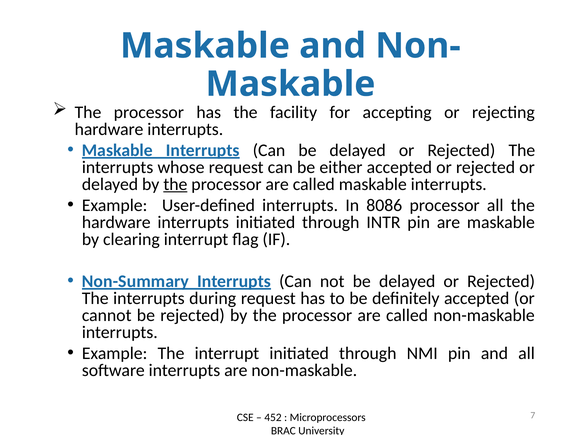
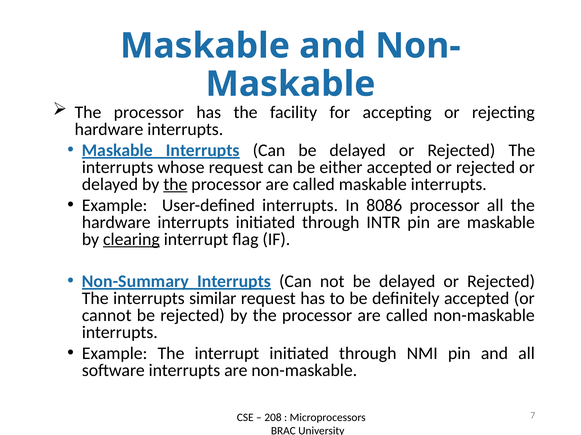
clearing underline: none -> present (131, 240)
during: during -> similar (213, 299)
452: 452 -> 208 (273, 418)
